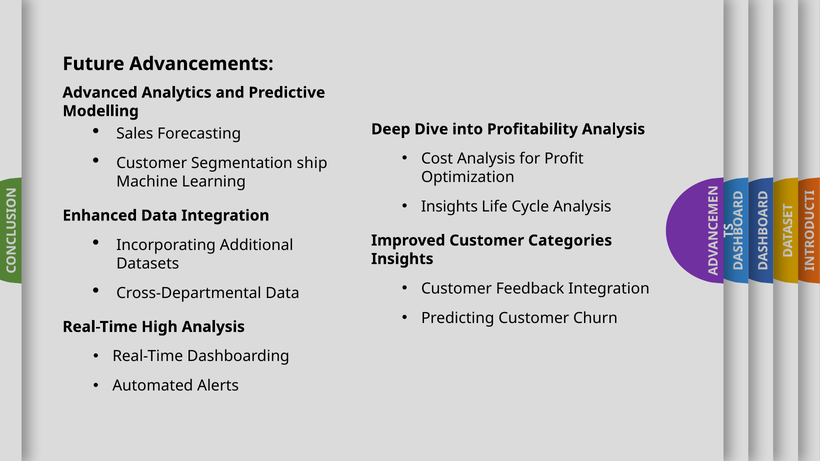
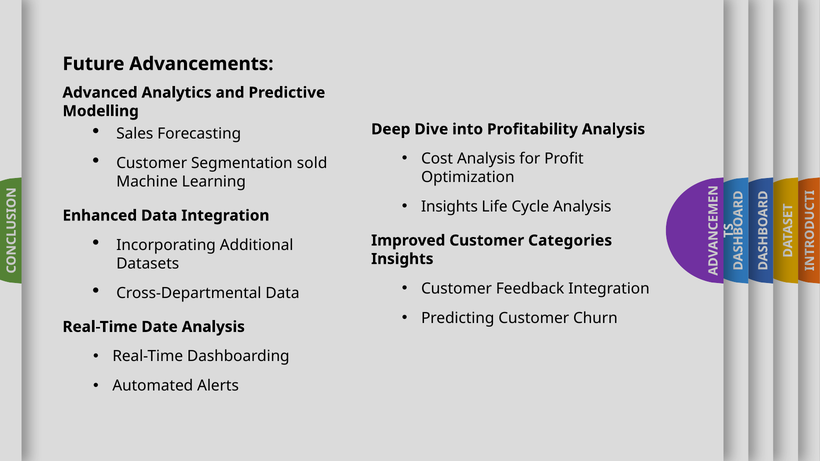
ship: ship -> sold (312, 163)
High: High -> Date (160, 327)
